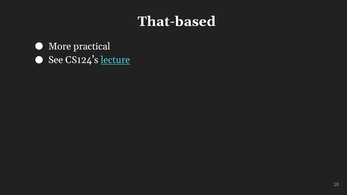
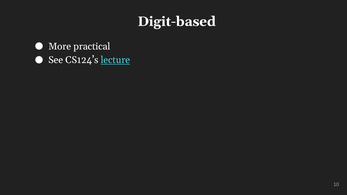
That-based: That-based -> Digit-based (177, 21)
